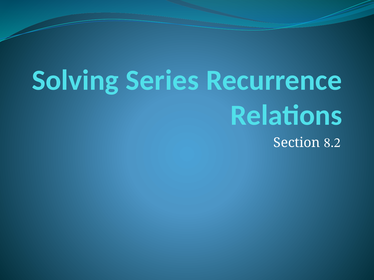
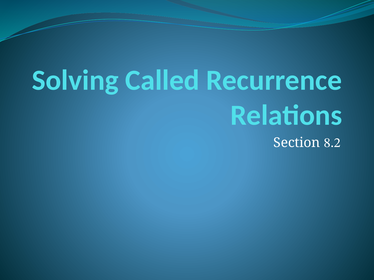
Series: Series -> Called (162, 81)
